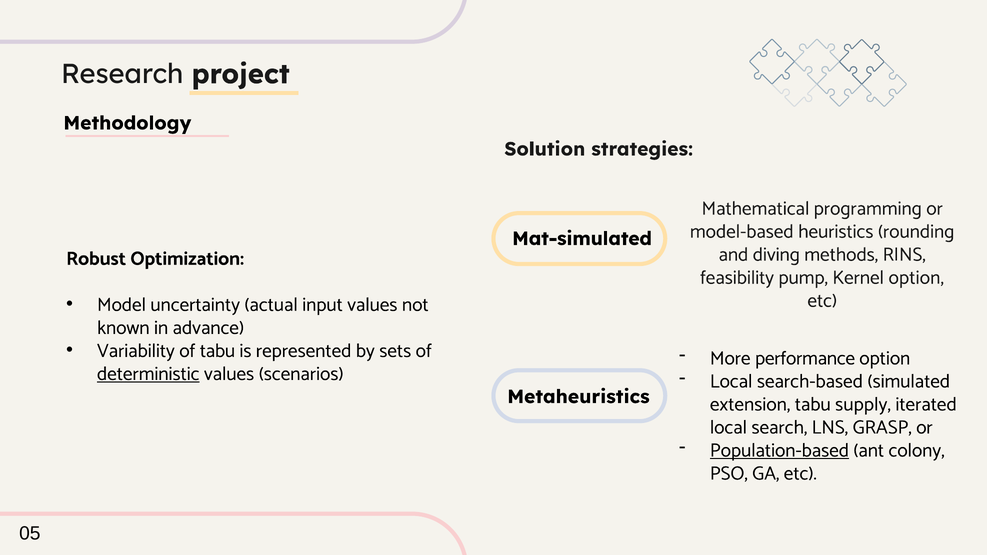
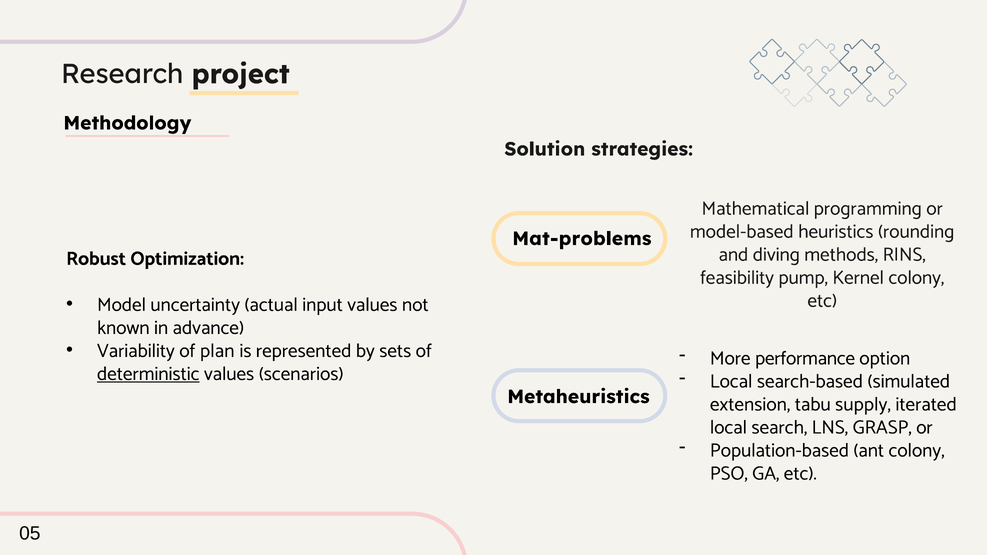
Mat-simulated: Mat-simulated -> Mat-problems (582, 239)
Kernel option: option -> colony (916, 278)
of tabu: tabu -> plan (217, 351)
Population-based underline: present -> none (779, 450)
